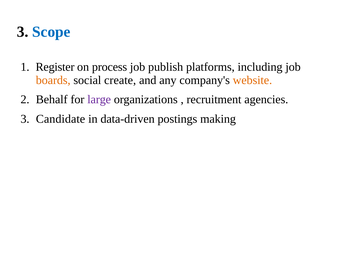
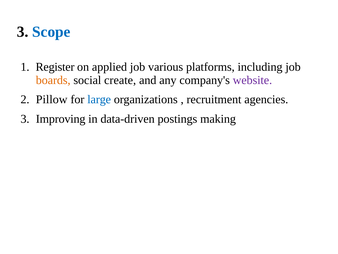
process: process -> applied (110, 67)
publish: publish -> various (166, 67)
website colour: orange -> purple (252, 80)
Behalf: Behalf -> Pillow (52, 99)
large colour: purple -> blue (99, 99)
Candidate: Candidate -> Improving (61, 119)
